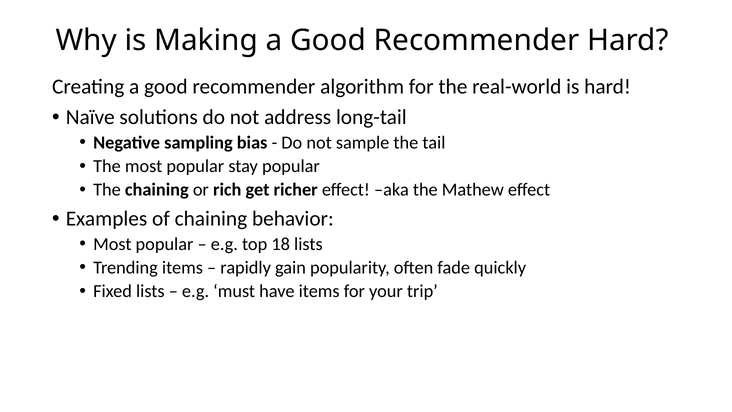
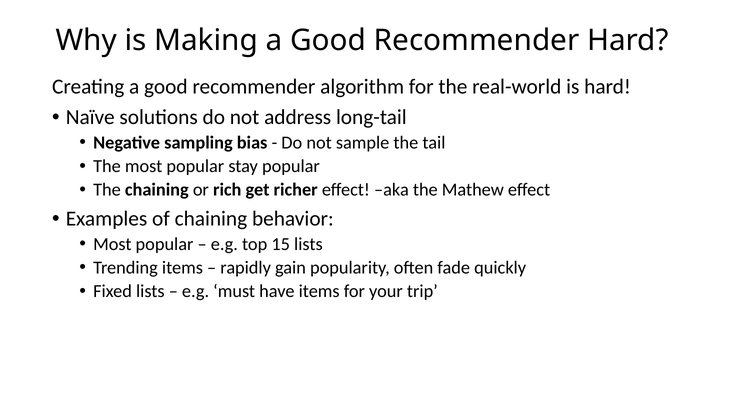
18: 18 -> 15 (281, 244)
